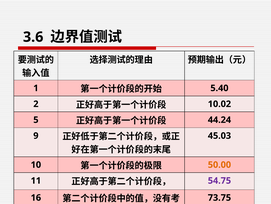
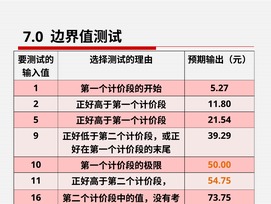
3.6: 3.6 -> 7.0 (33, 37)
5.40: 5.40 -> 5.27 (219, 88)
10.02: 10.02 -> 11.80 (219, 104)
44.24: 44.24 -> 21.54 (219, 119)
45.03: 45.03 -> 39.29 (219, 135)
54.75 colour: purple -> orange (219, 180)
